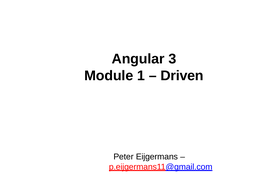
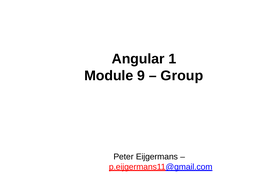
3: 3 -> 1 (172, 59)
1: 1 -> 9 (141, 76)
Driven: Driven -> Group (182, 76)
